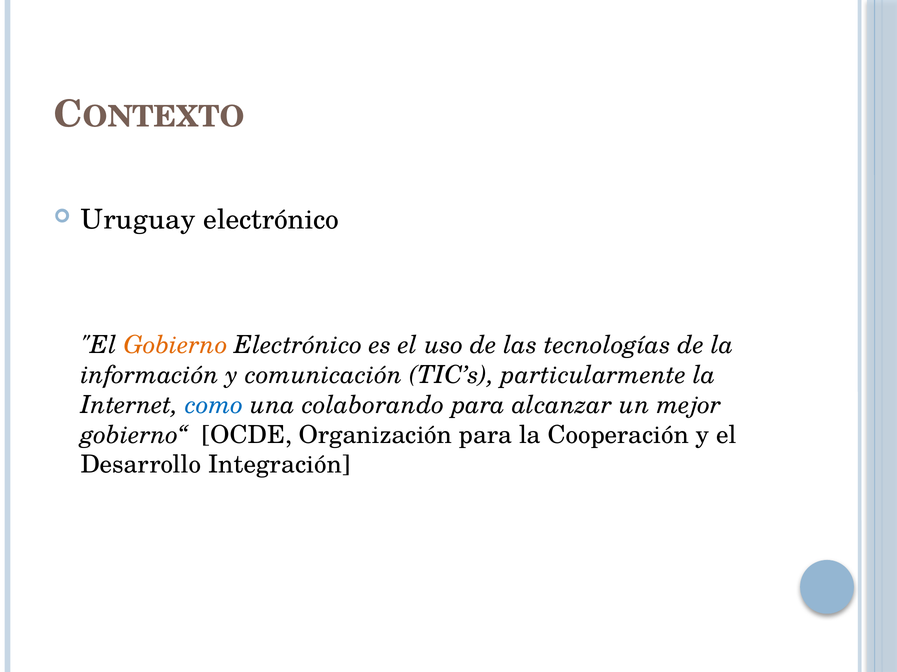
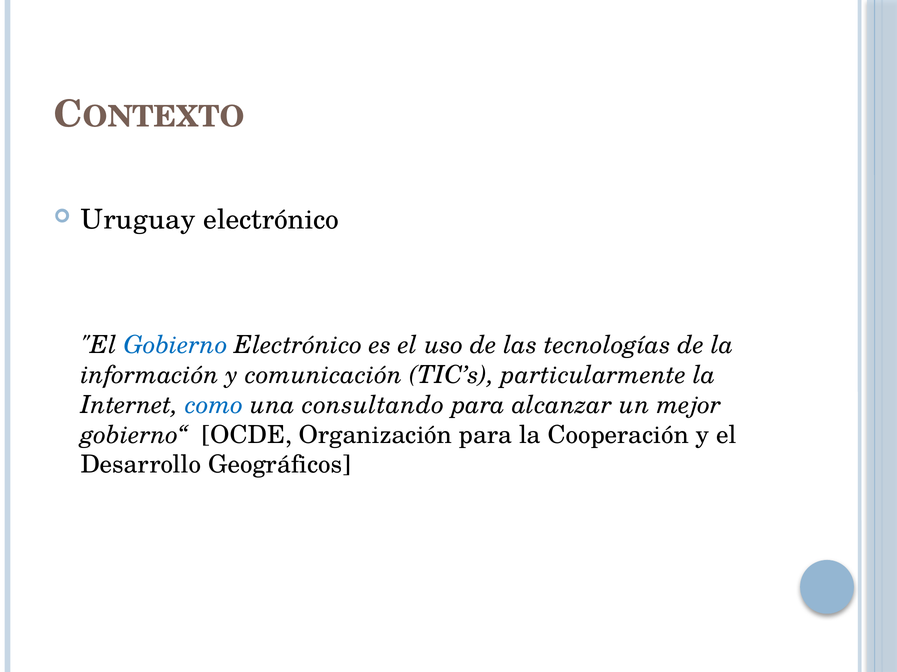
Gobierno colour: orange -> blue (176, 346)
colaborando: colaborando -> consultando (373, 405)
Integración: Integración -> Geográficos (279, 465)
